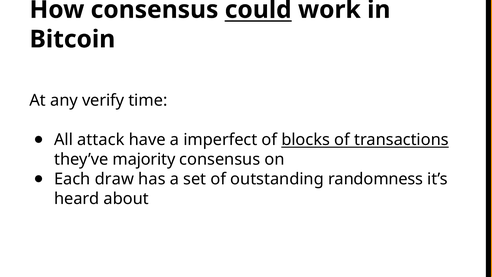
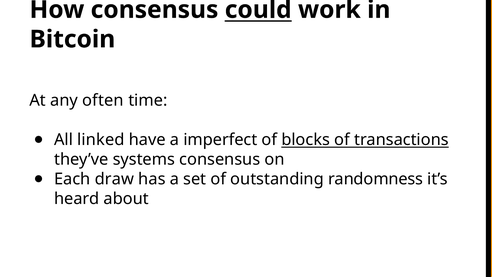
verify: verify -> often (103, 100)
attack: attack -> linked (101, 140)
majority: majority -> systems (144, 159)
